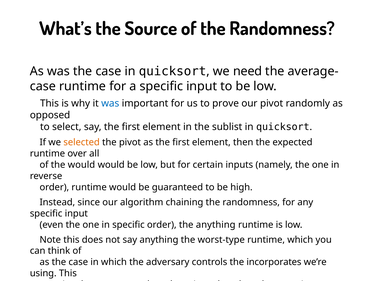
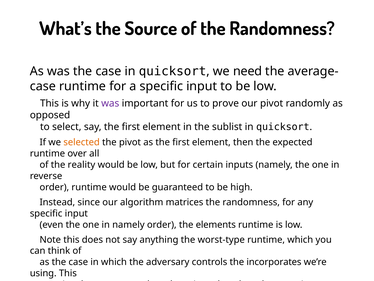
was colour: blue -> purple (110, 103)
the would: would -> reality (81, 164)
chaining: chaining -> matrices (184, 202)
in specific: specific -> namely (128, 224)
the anything: anything -> elements (216, 224)
